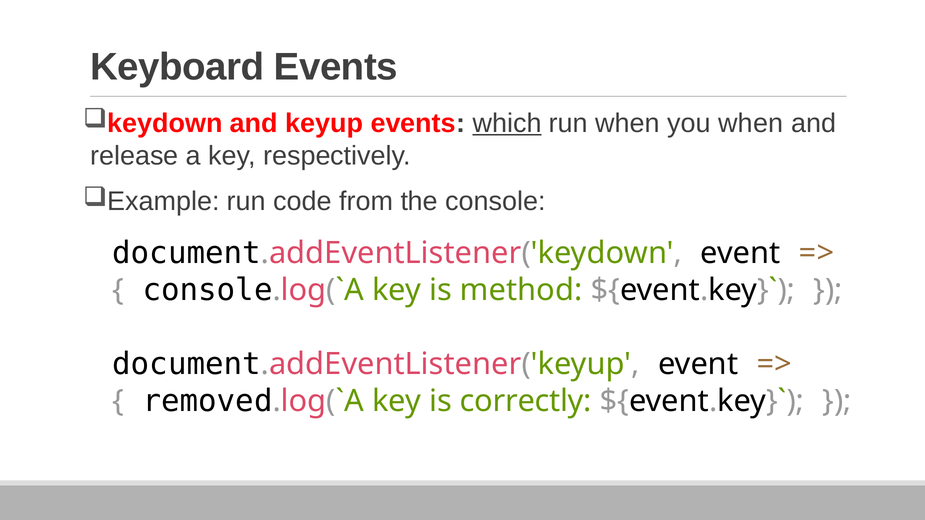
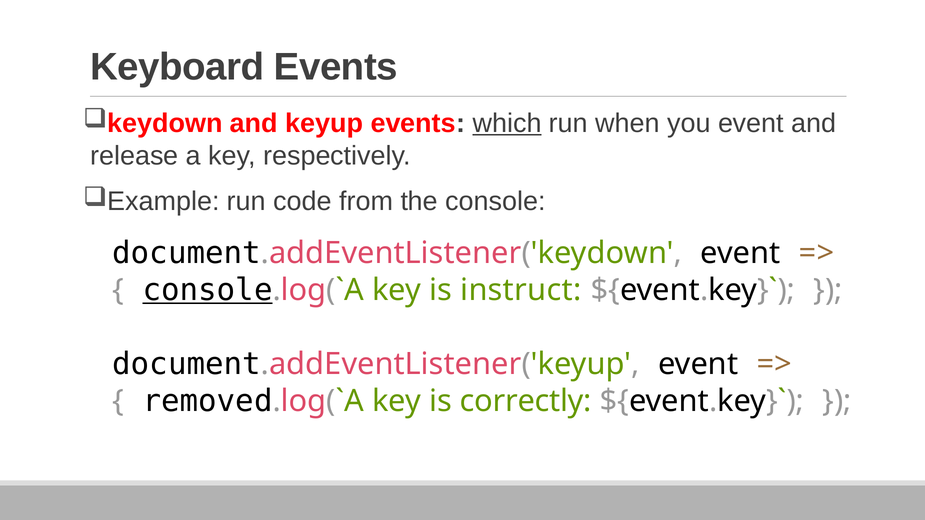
you when: when -> event (751, 123)
console underline: none -> present (208, 290)
method: method -> instruct (521, 290)
